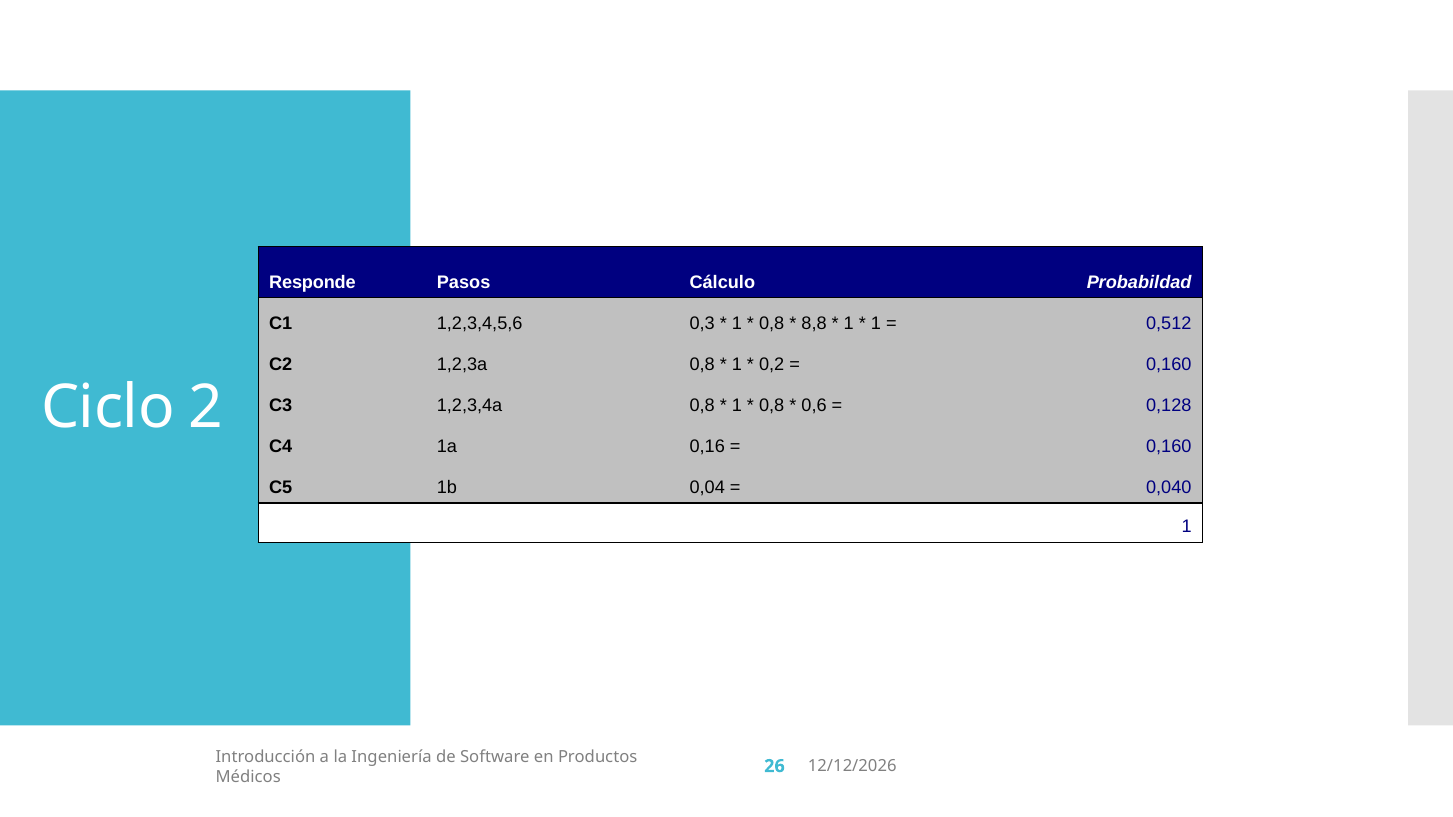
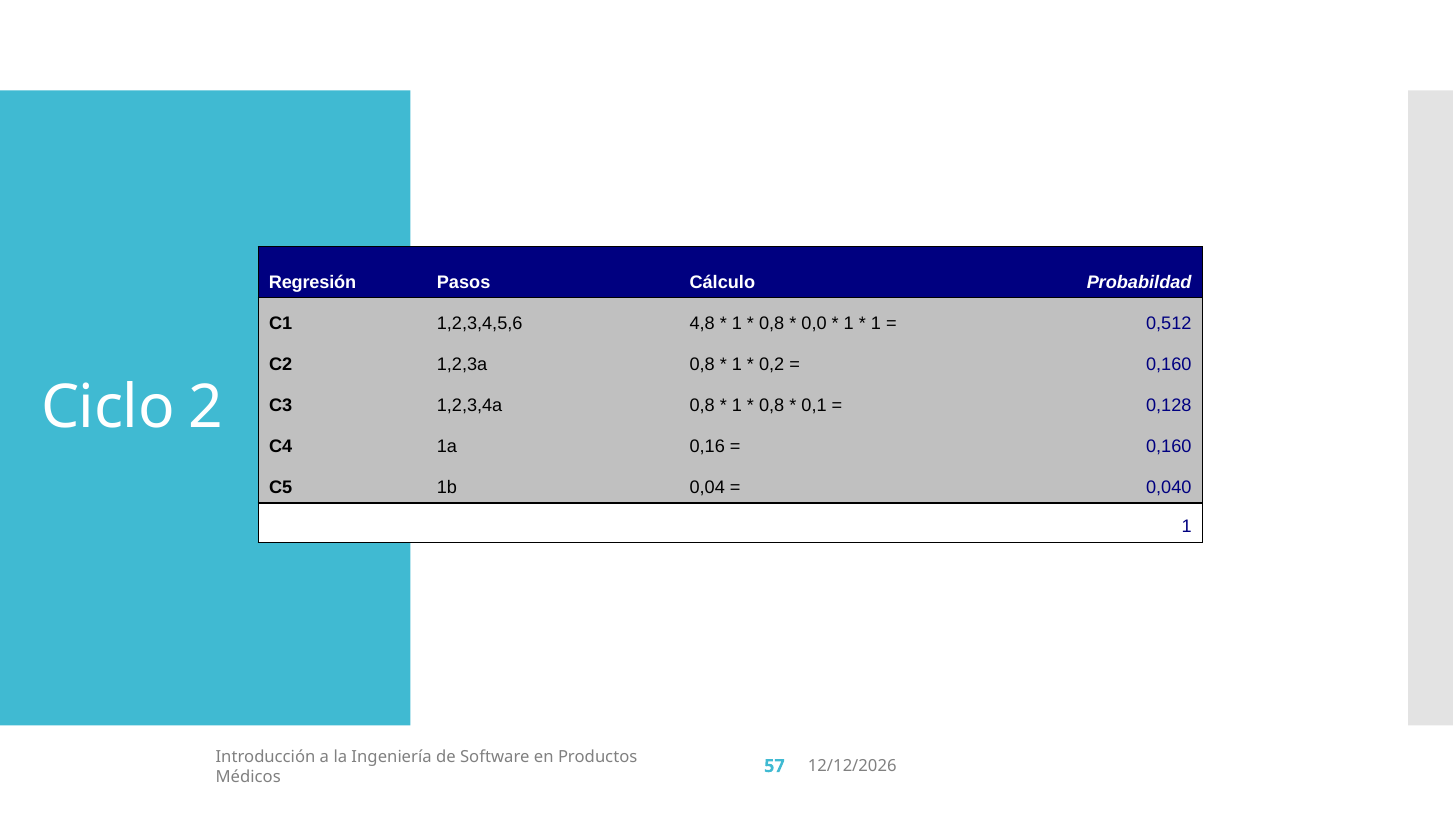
Responde: Responde -> Regresión (312, 283)
0,3: 0,3 -> 4,8 (702, 324)
8,8: 8,8 -> 0,0 (814, 324)
0,6: 0,6 -> 0,1 (814, 406)
26: 26 -> 57 (774, 766)
